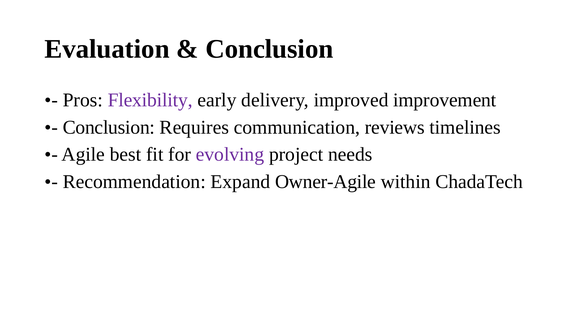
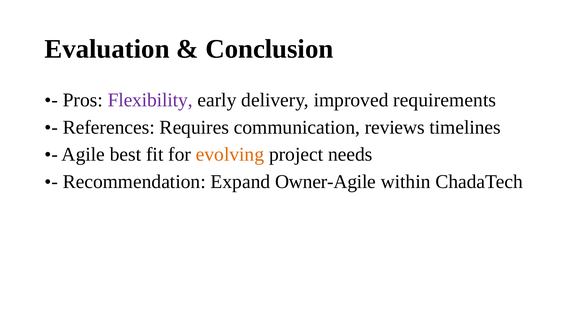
improvement: improvement -> requirements (445, 100)
Conclusion: Conclusion -> References (109, 127)
evolving colour: purple -> orange (230, 155)
